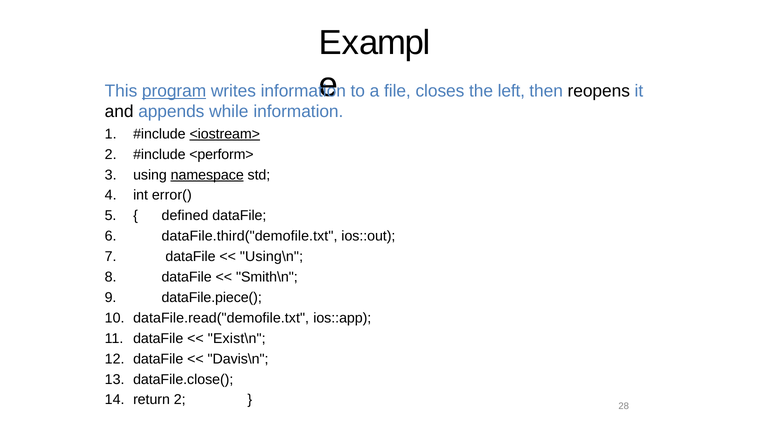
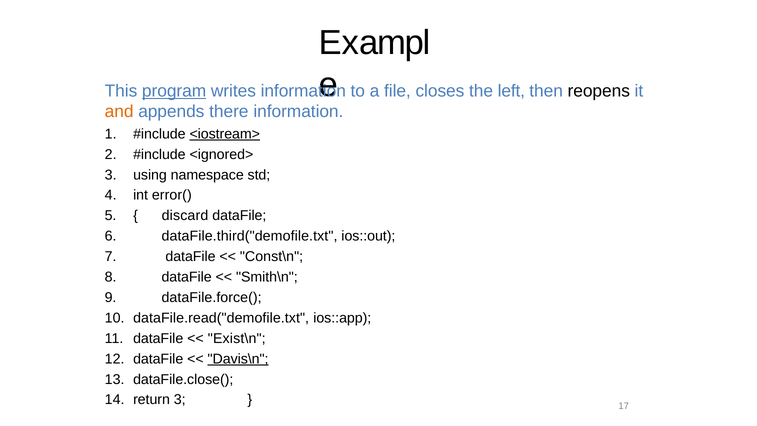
and colour: black -> orange (119, 112)
while: while -> there (229, 112)
<perform>: <perform> -> <ignored> (221, 154)
namespace underline: present -> none (207, 175)
defined: defined -> discard (185, 216)
Using\n: Using\n -> Const\n (272, 257)
dataFile.piece(: dataFile.piece( -> dataFile.force( (212, 297)
Davis\n underline: none -> present (238, 359)
return 2: 2 -> 3 (180, 400)
28: 28 -> 17 (624, 406)
